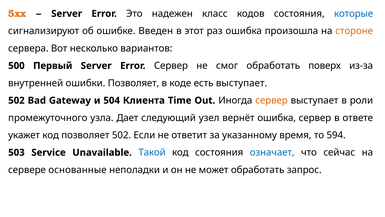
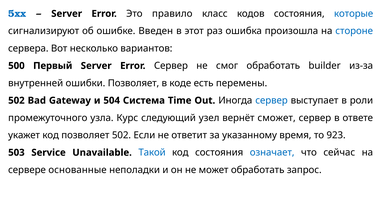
5xx colour: orange -> blue (17, 14)
надежен: надежен -> правило (172, 14)
стороне colour: orange -> blue (354, 31)
поверх: поверх -> builder (325, 66)
есть выступает: выступает -> перемены (242, 83)
Клиента: Клиента -> Система (144, 100)
сервер colour: orange -> blue (272, 100)
Дает: Дает -> Курс (127, 118)
вернёт ошибка: ошибка -> сможет (277, 118)
594: 594 -> 923 (336, 135)
